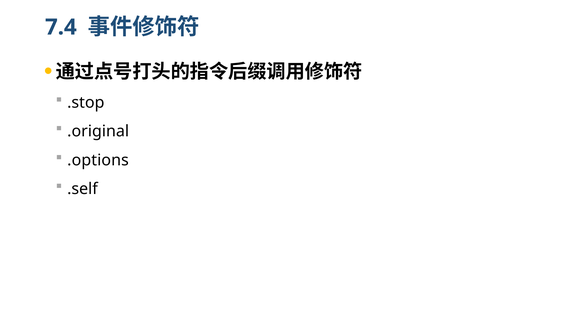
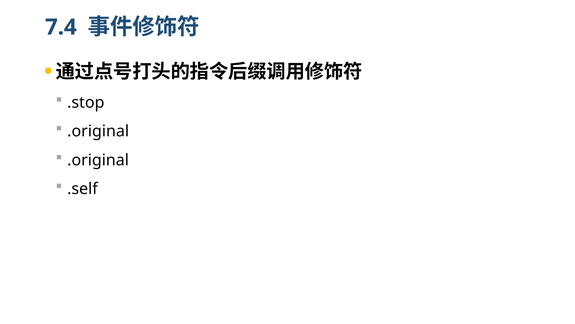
.options: .options -> .original (98, 160)
